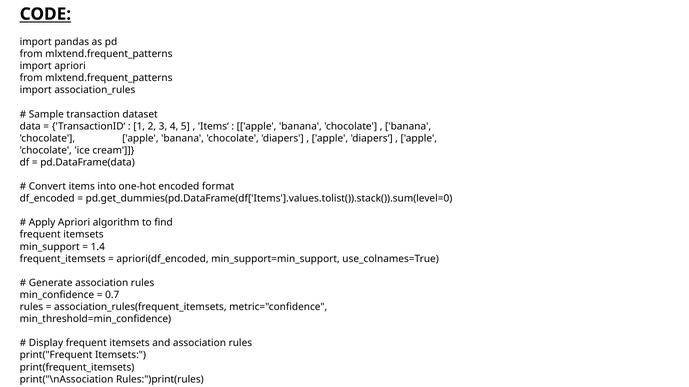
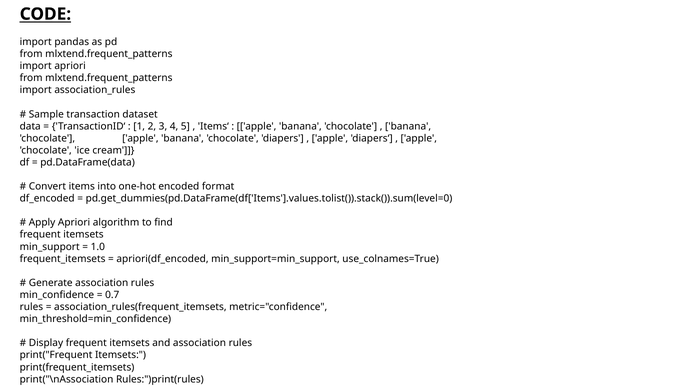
1.4: 1.4 -> 1.0 (98, 247)
